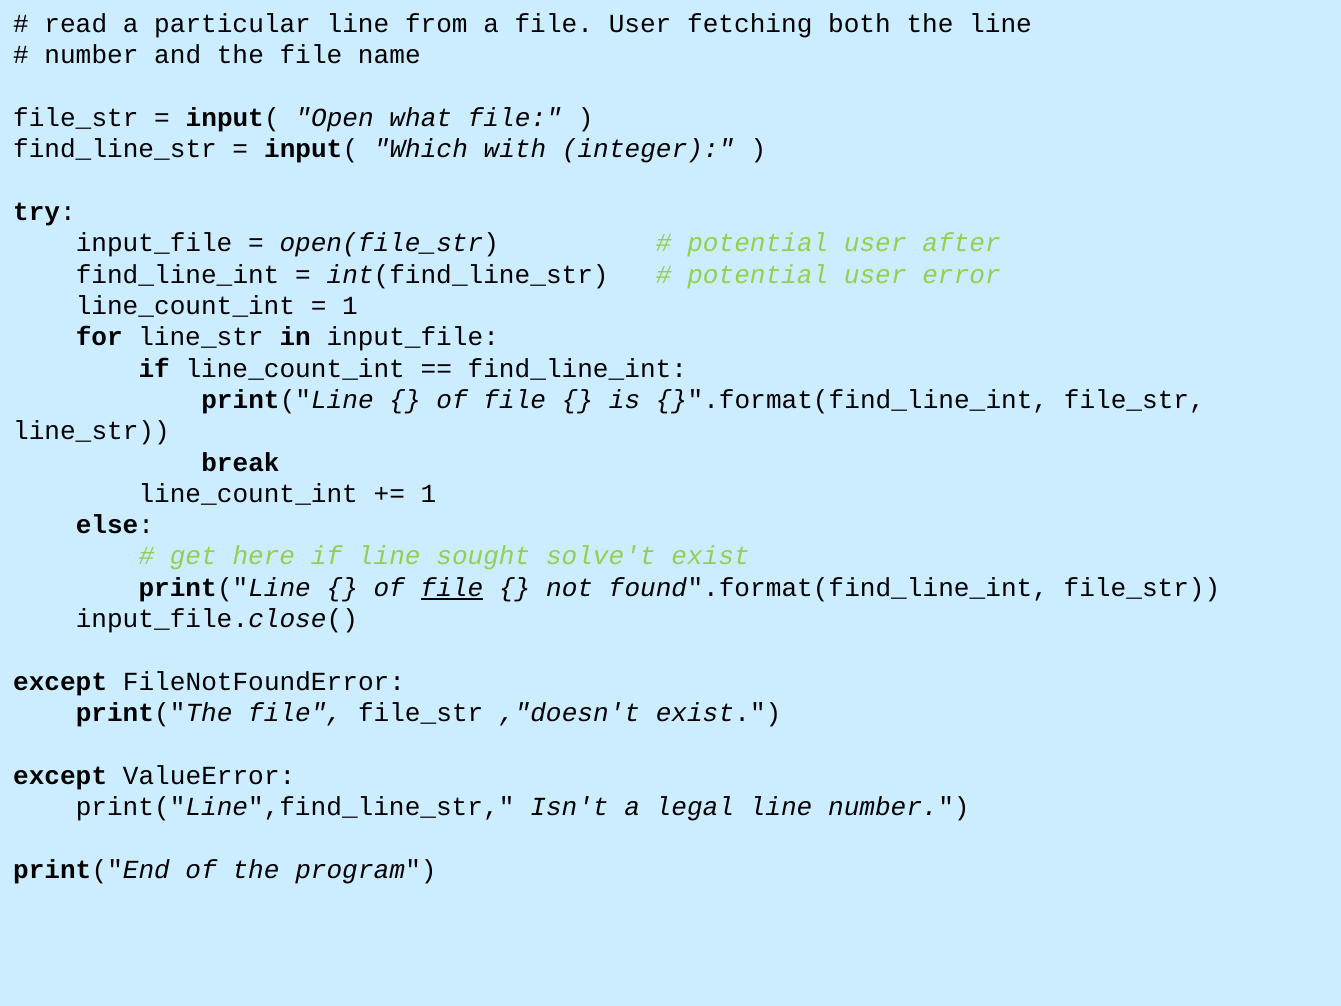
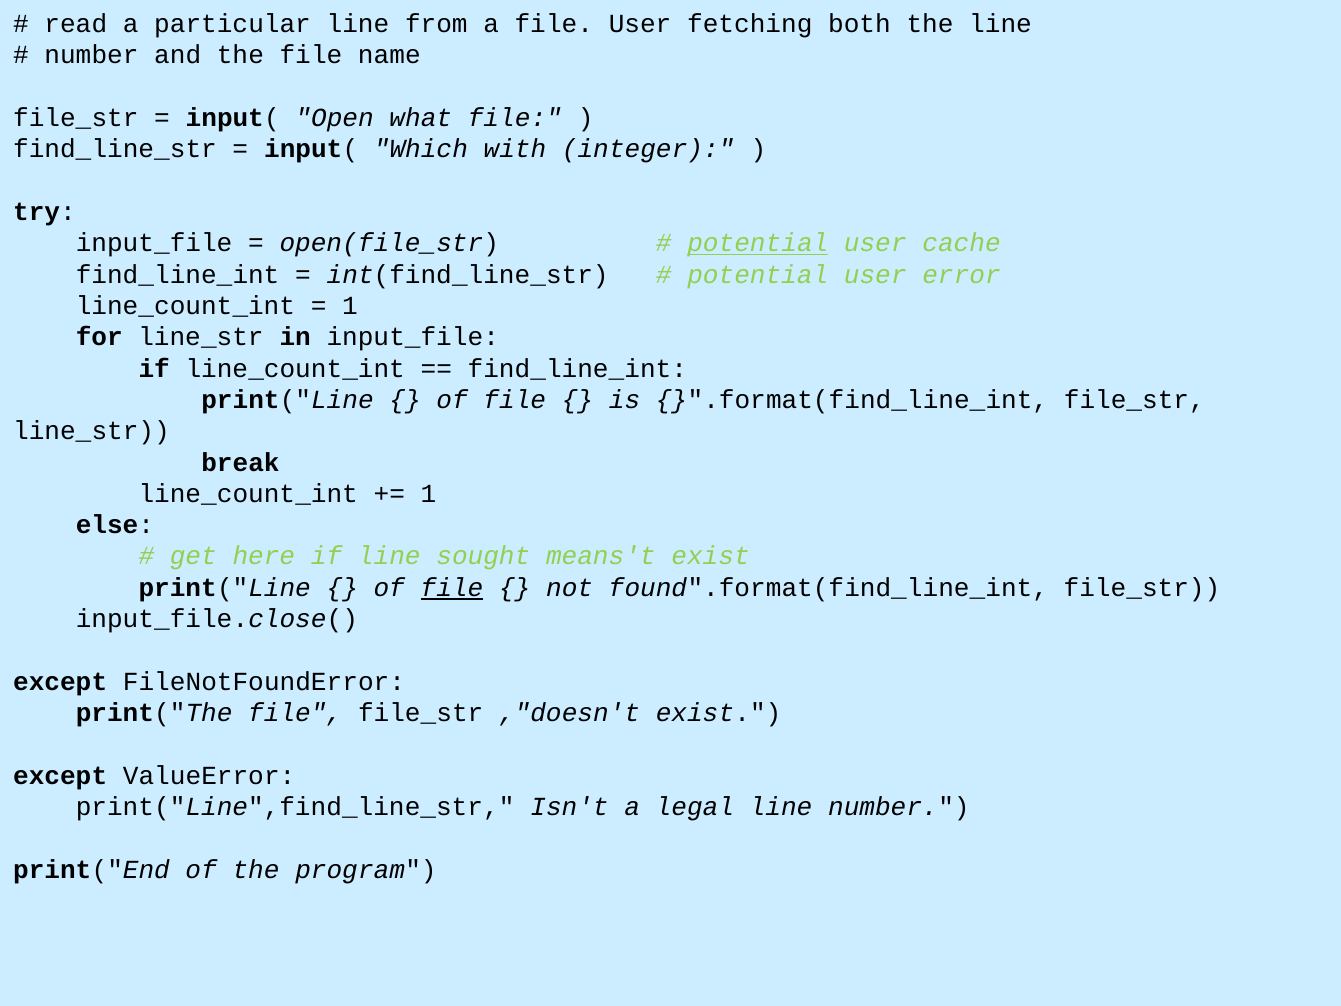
potential underline: none -> present (758, 243)
after: after -> cache (962, 243)
solve't: solve't -> means't (601, 556)
